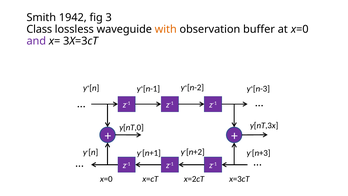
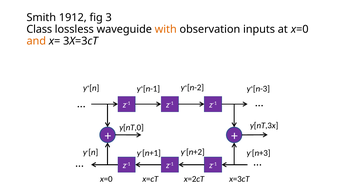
1942: 1942 -> 1912 (73, 18)
buffer: buffer -> inputs (259, 29)
and colour: purple -> orange (36, 41)
